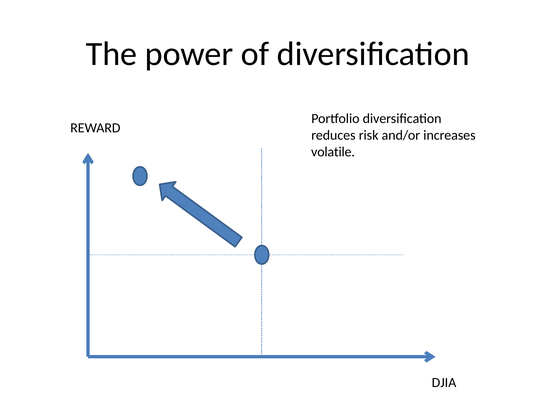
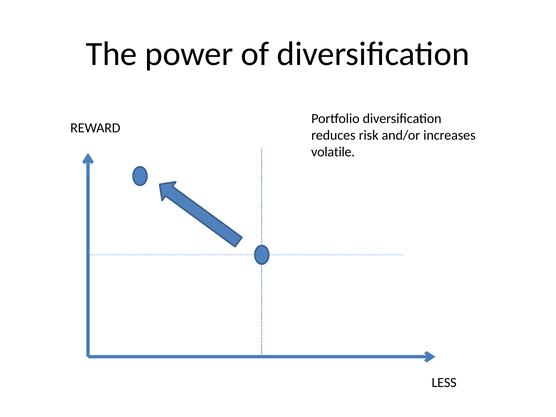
DJIA: DJIA -> LESS (444, 383)
